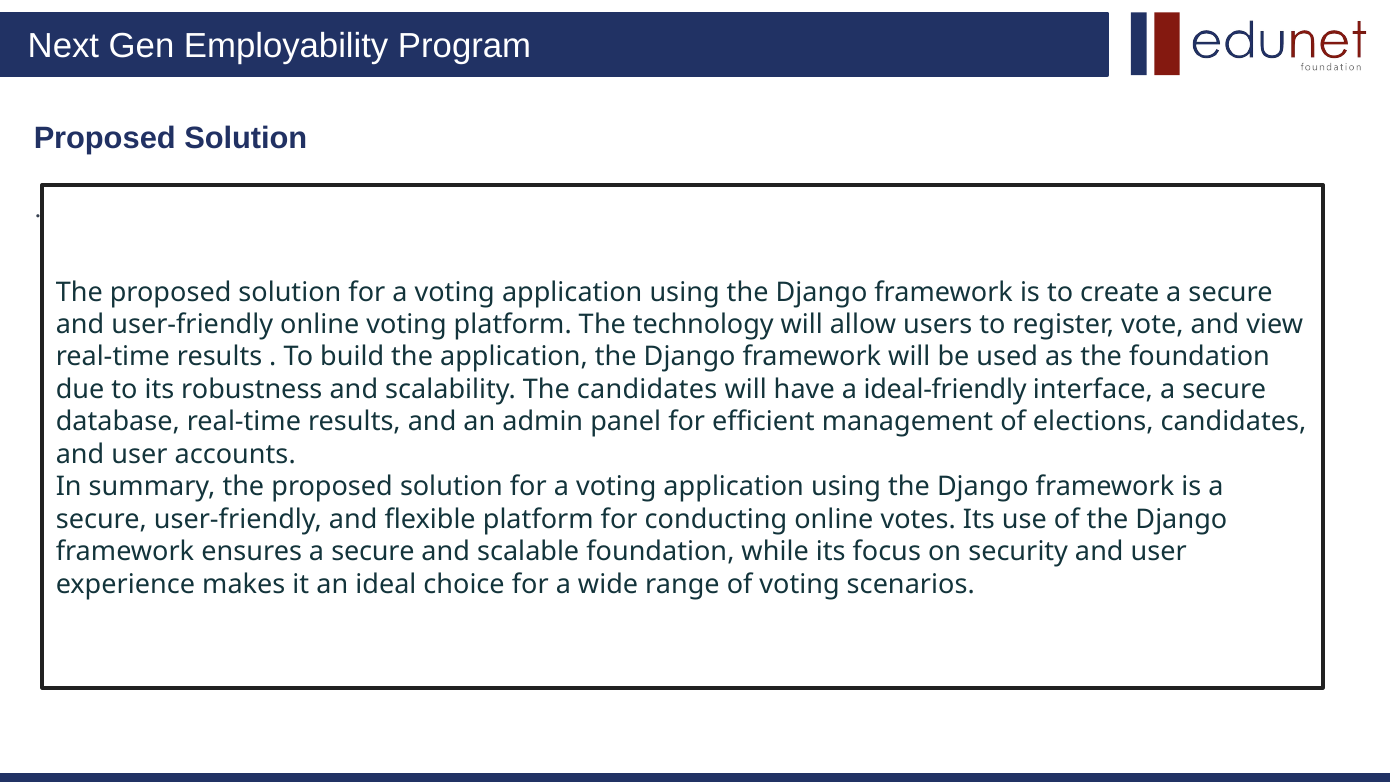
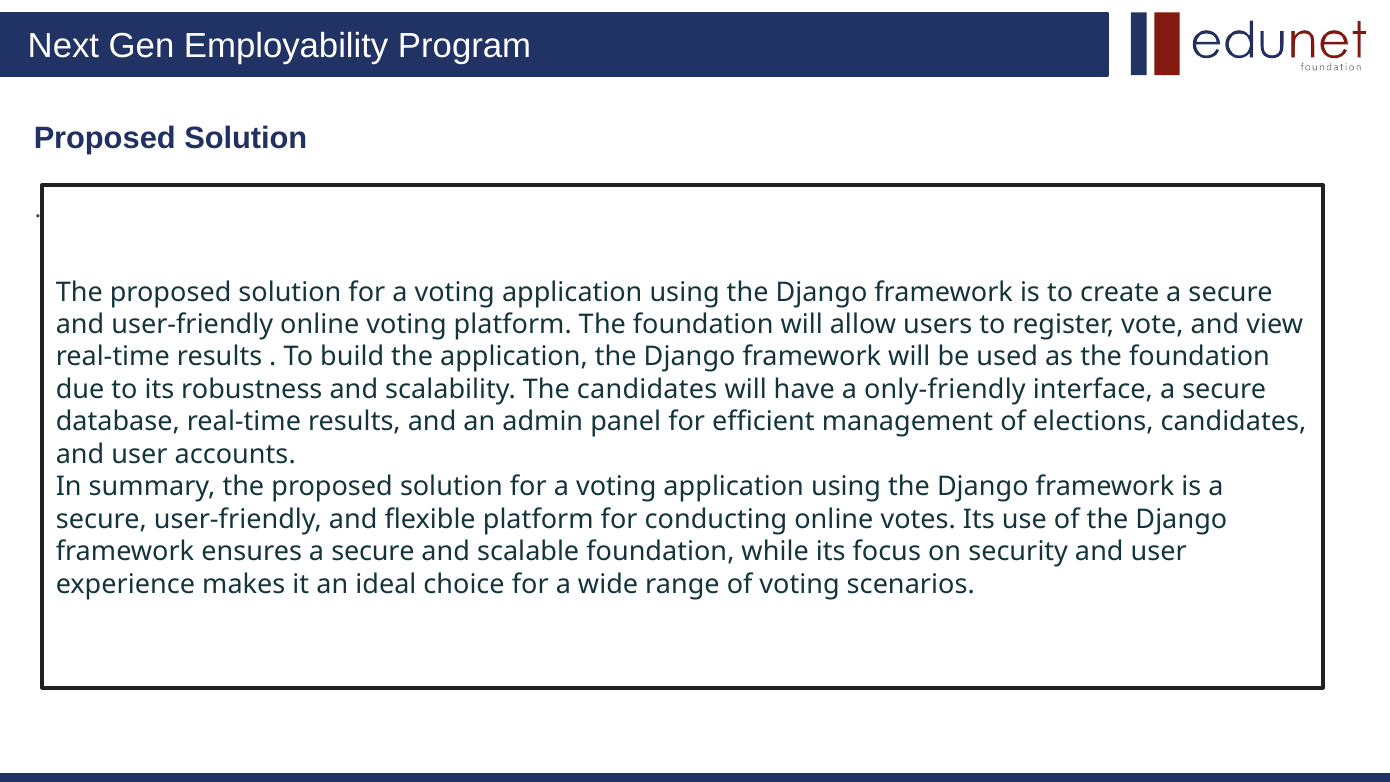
platform The technology: technology -> foundation (703, 325)
ideal-friendly: ideal-friendly -> only-friendly (945, 389)
